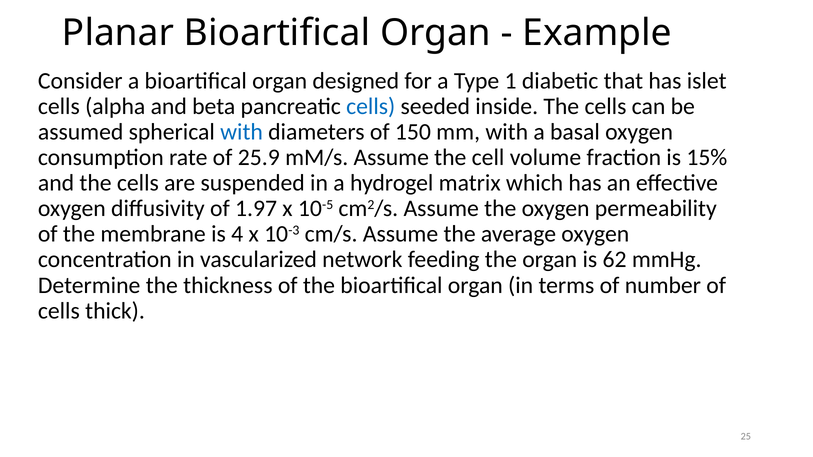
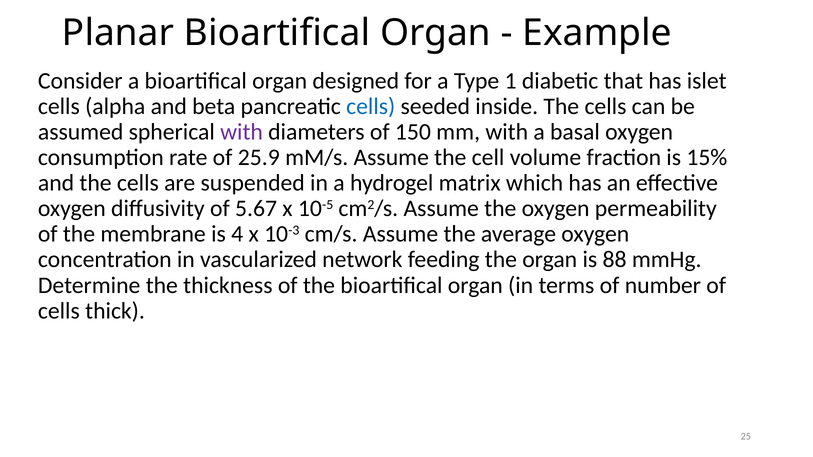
with colour: blue -> purple (242, 132)
1.97: 1.97 -> 5.67 (256, 209)
62: 62 -> 88 (615, 260)
